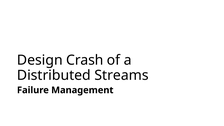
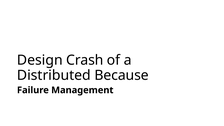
Streams: Streams -> Because (122, 75)
